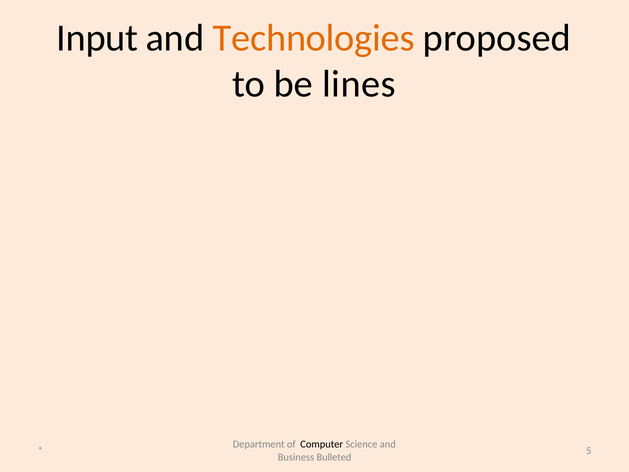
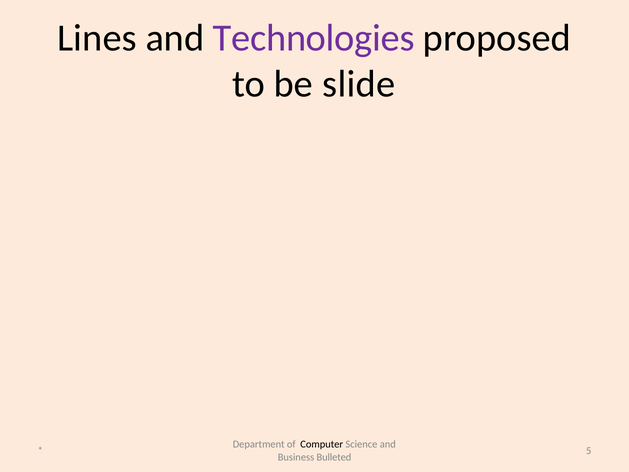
Input: Input -> Lines (97, 38)
Technologies colour: orange -> purple (314, 38)
lines: lines -> slide (359, 84)
